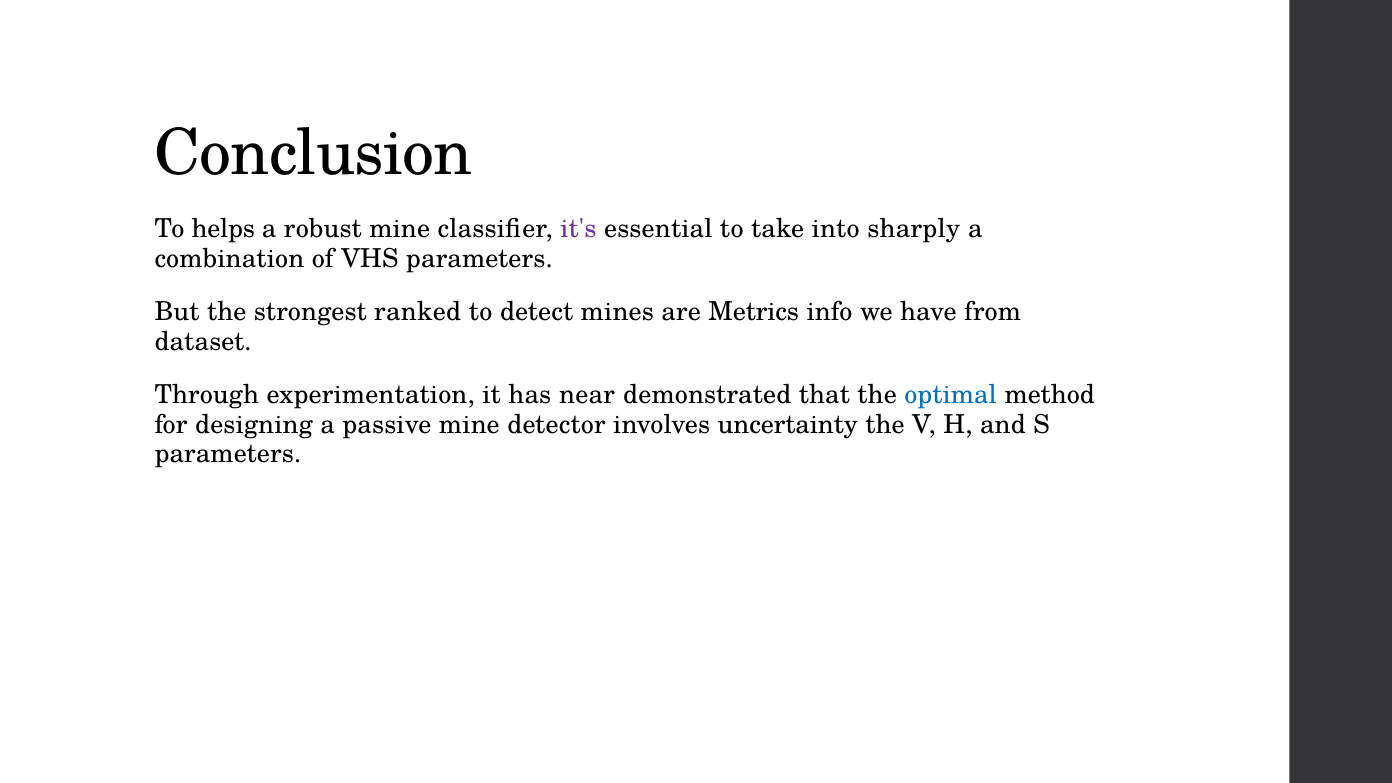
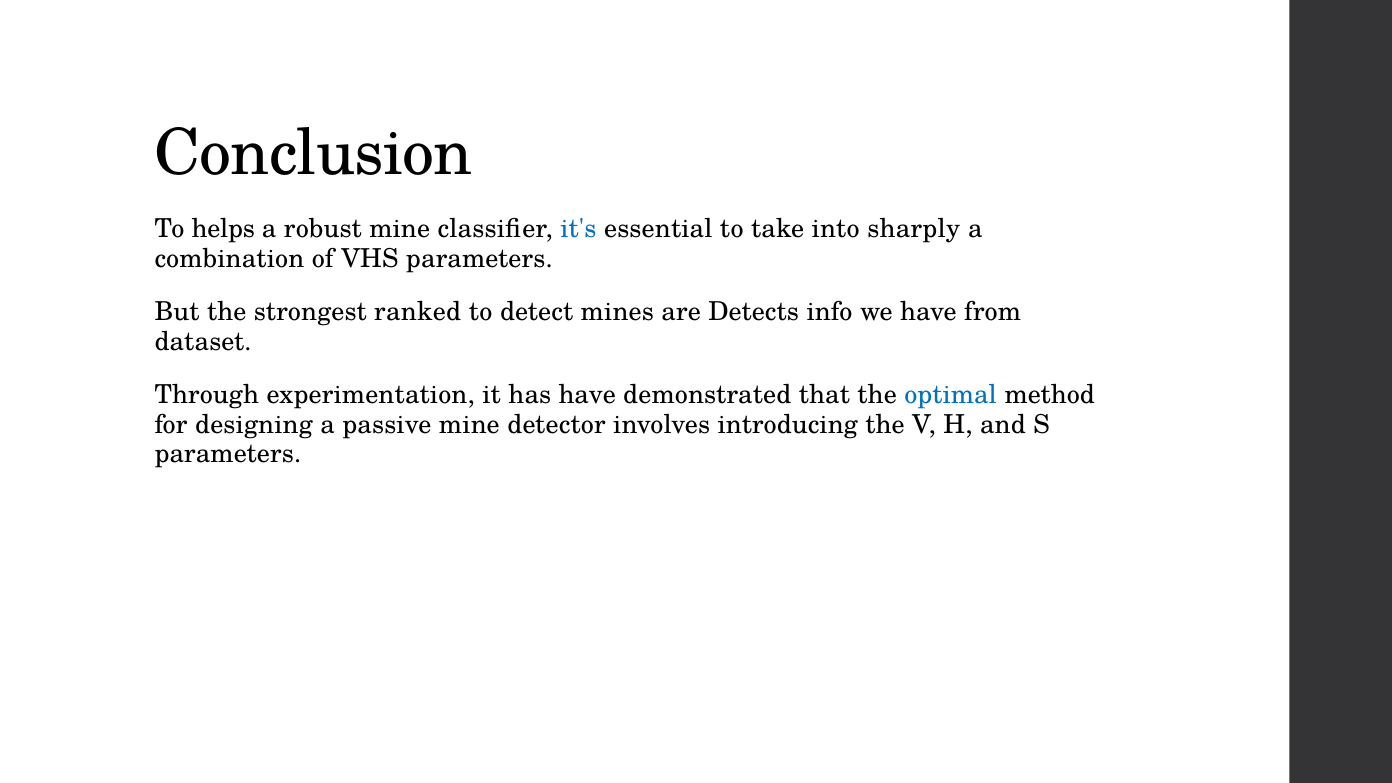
it's colour: purple -> blue (578, 229)
Metrics: Metrics -> Detects (754, 312)
has near: near -> have (587, 395)
uncertainty: uncertainty -> introducing (788, 424)
